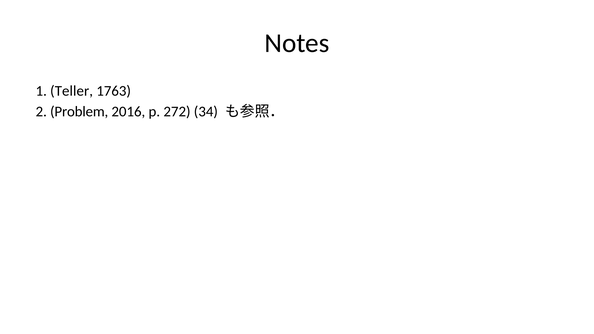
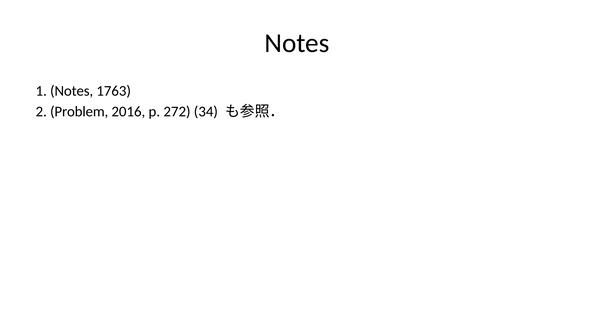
1 Teller: Teller -> Notes (72, 91)
